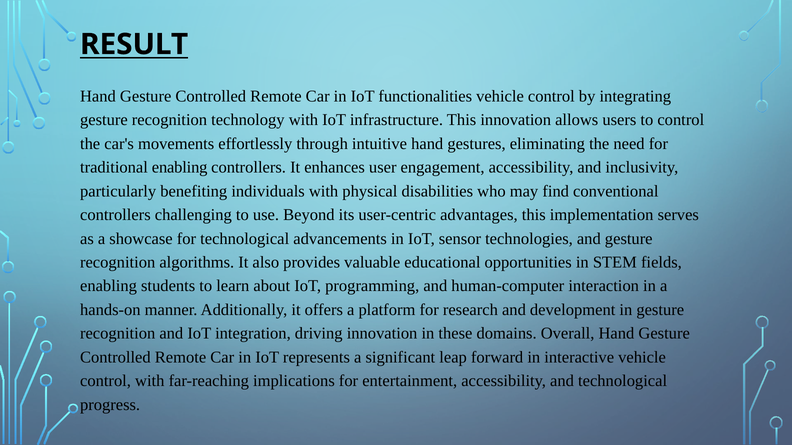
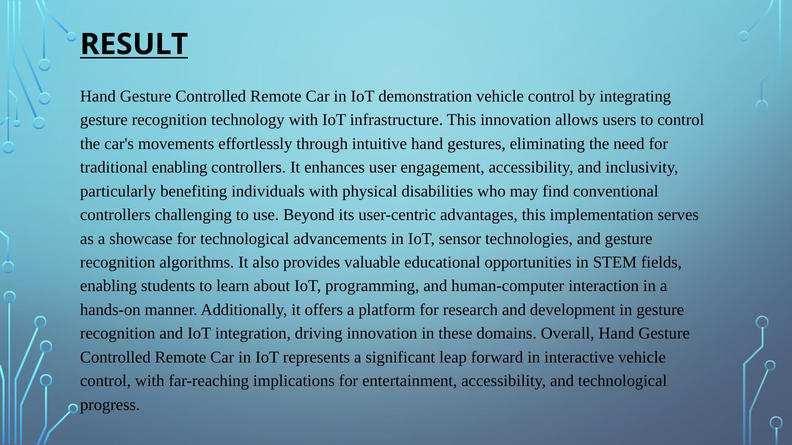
functionalities: functionalities -> demonstration (425, 96)
